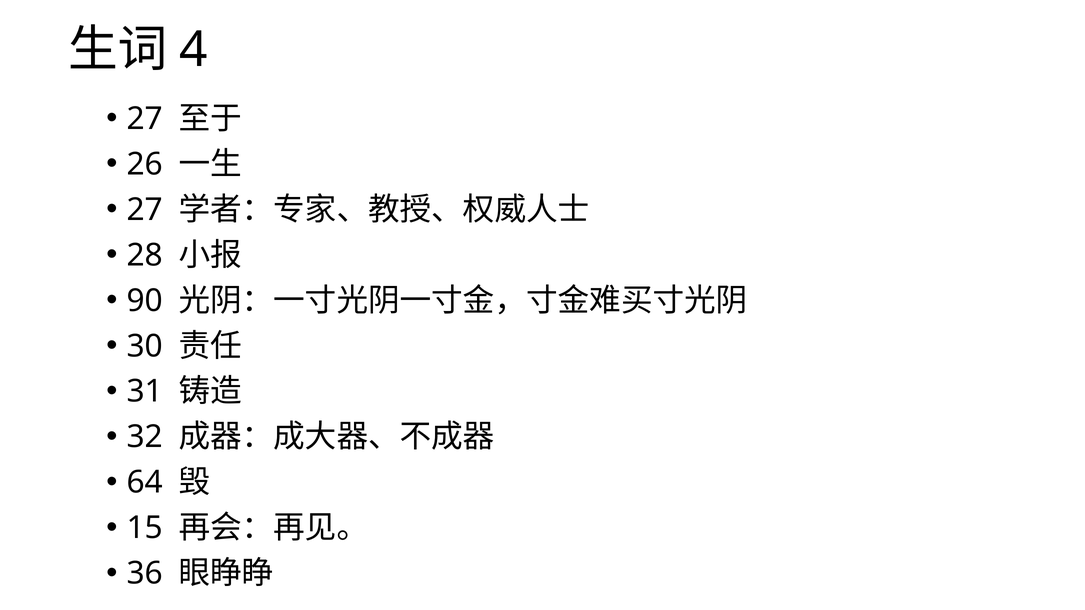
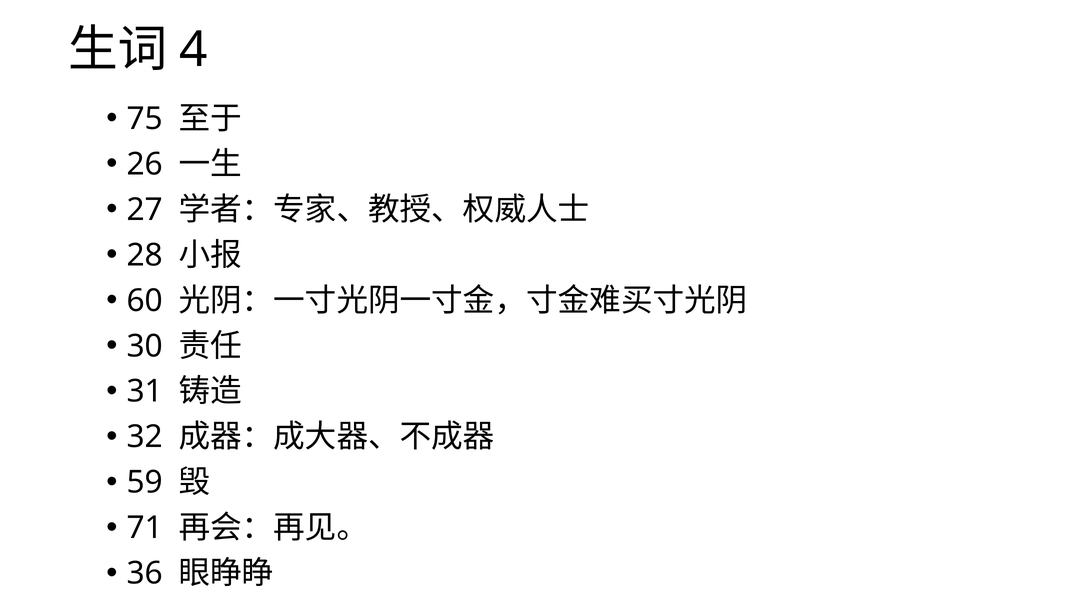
27: 27 -> 75 (145, 119)
90: 90 -> 60 (145, 301)
64: 64 -> 59 (145, 483)
15: 15 -> 71 (145, 528)
